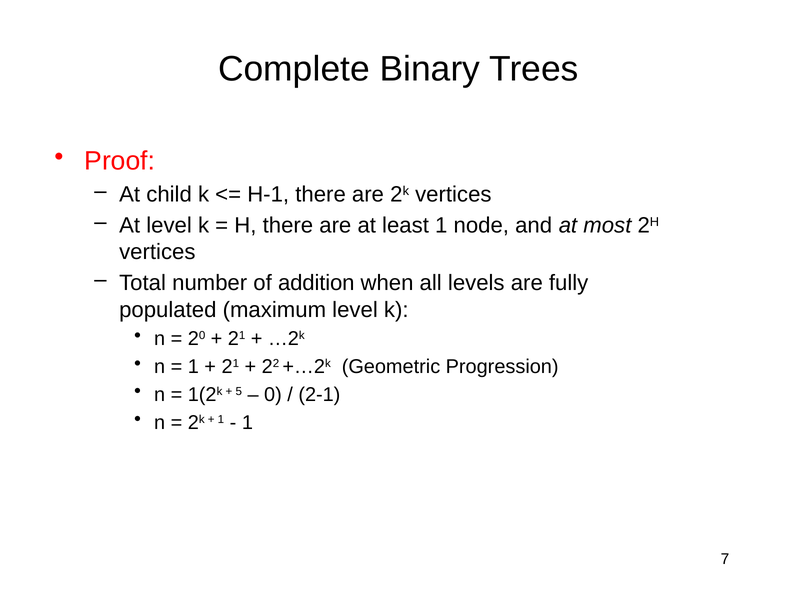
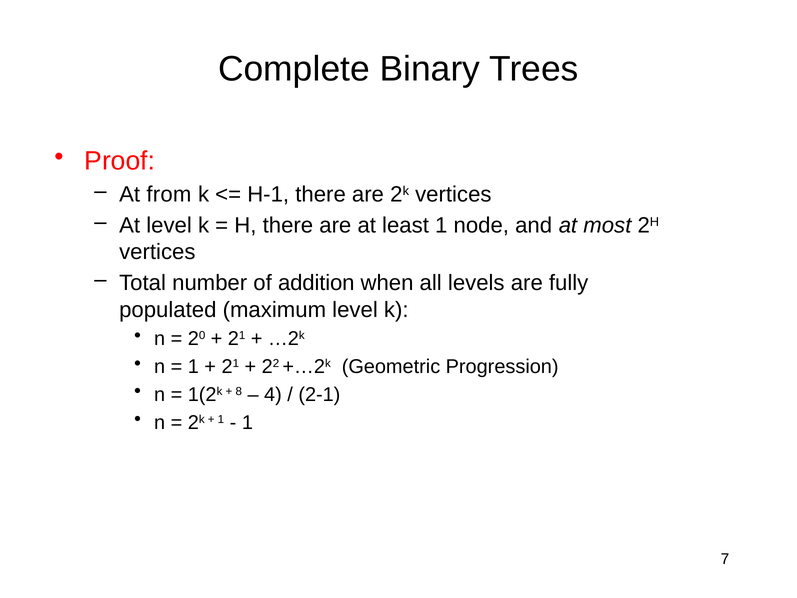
child: child -> from (169, 194)
5: 5 -> 8 (239, 391)
0: 0 -> 4 (273, 394)
